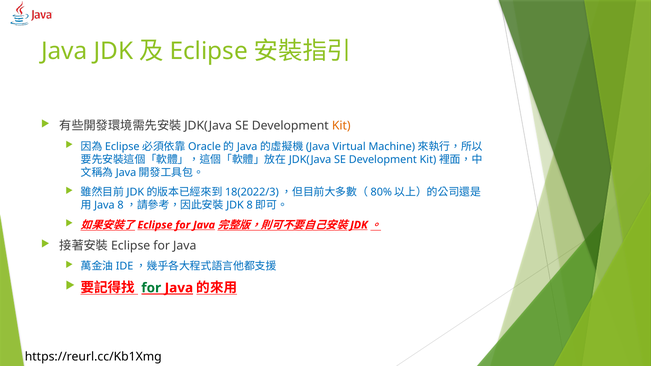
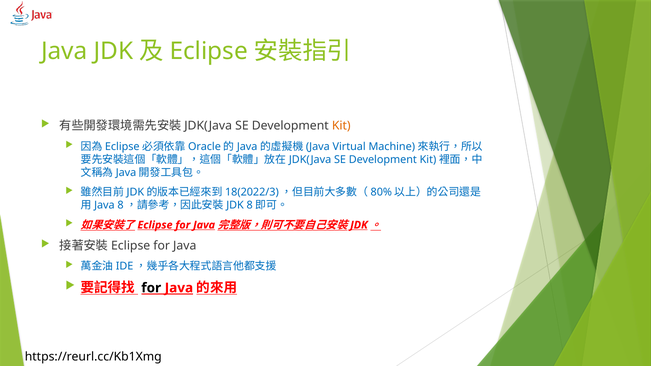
for colour: green -> black (151, 288)
